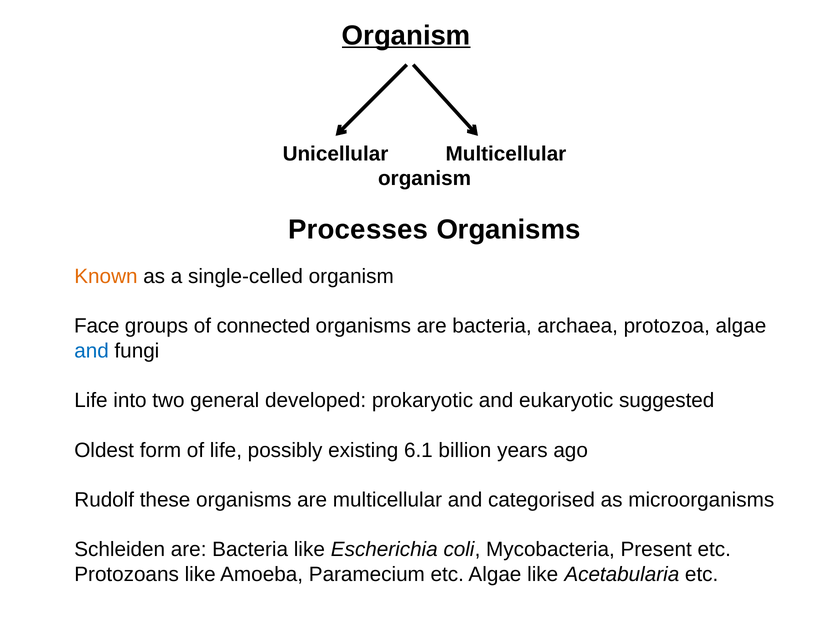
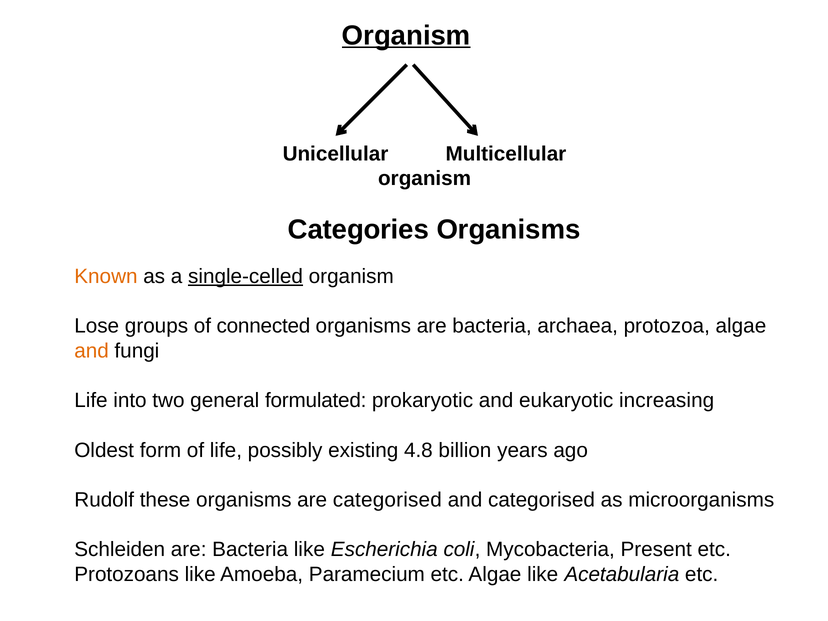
Processes: Processes -> Categories (358, 230)
single-celled underline: none -> present (246, 276)
Face: Face -> Lose (97, 326)
and colour: blue -> orange (92, 351)
developed: developed -> formulated (316, 401)
suggested: suggested -> increasing (667, 401)
6.1: 6.1 -> 4.8 (418, 450)
are multicellular: multicellular -> categorised (387, 500)
